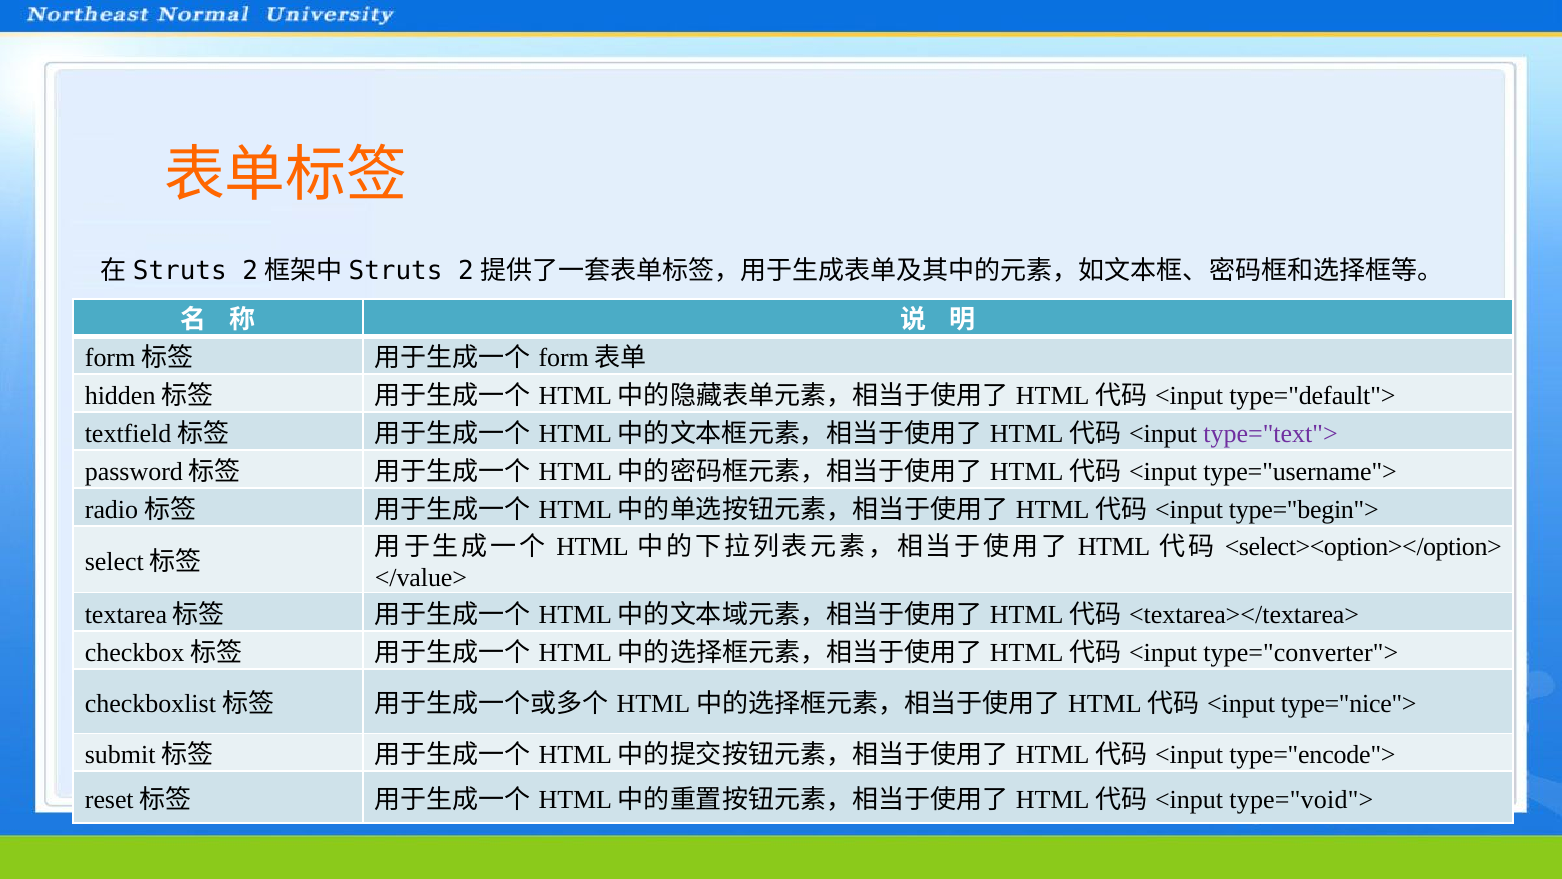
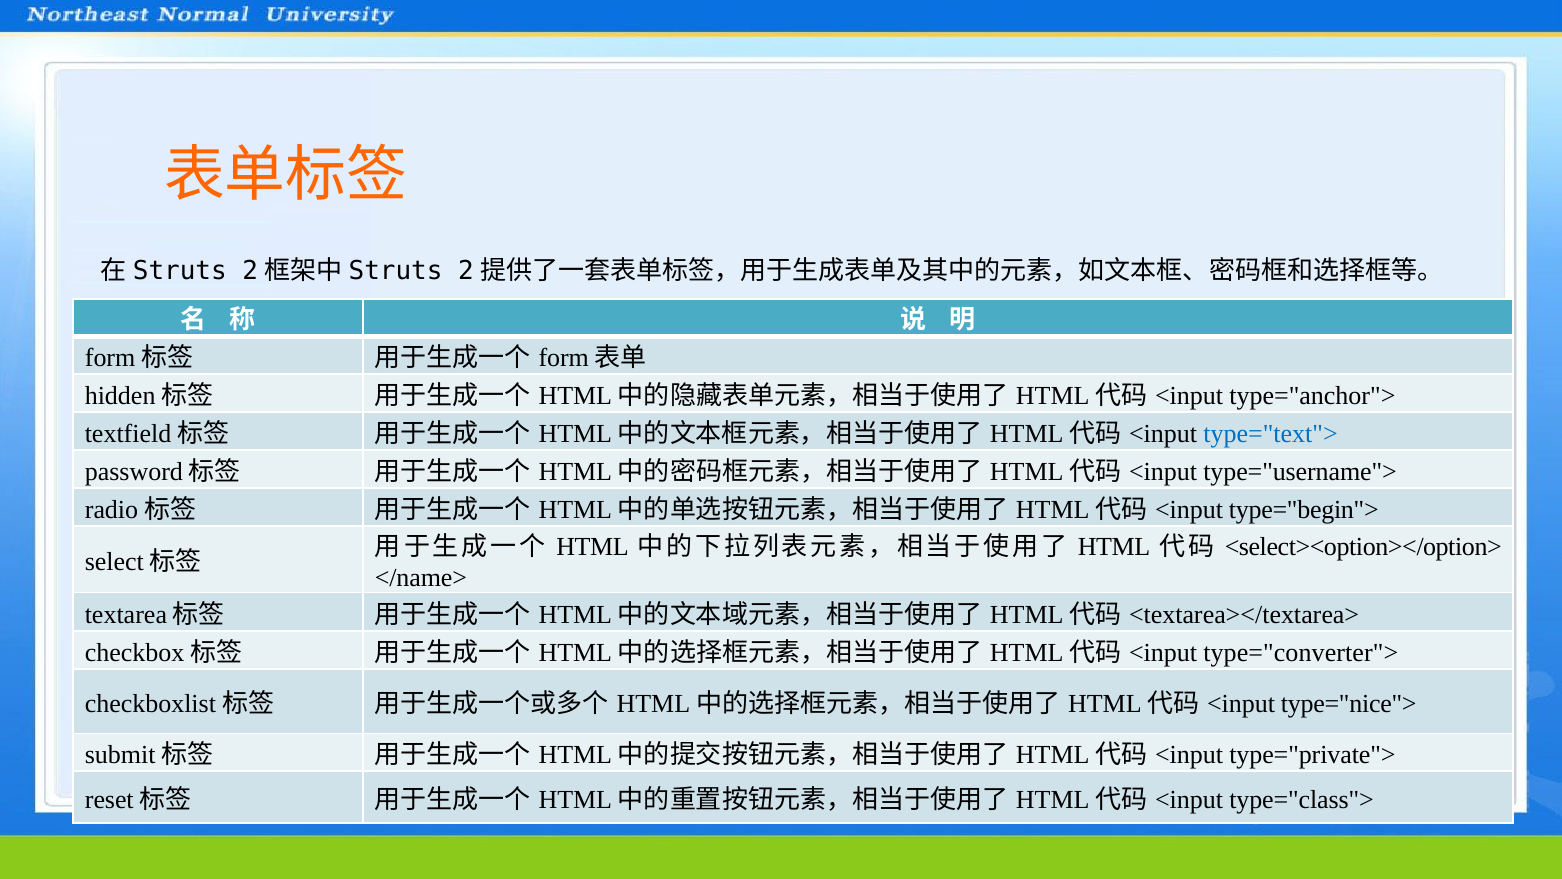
type="default">: type="default"> -> type="anchor"> (1312, 396)
type="text"> colour: purple -> blue (1271, 434)
</value>: </value> -> </name> (421, 578)
type="encode">: type="encode"> -> type="private"> (1312, 755)
type="void">: type="void"> -> type="class"> (1302, 799)
